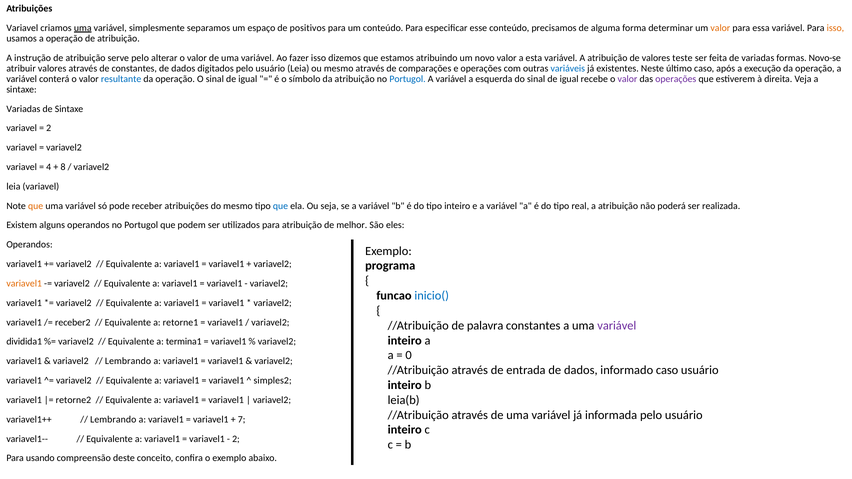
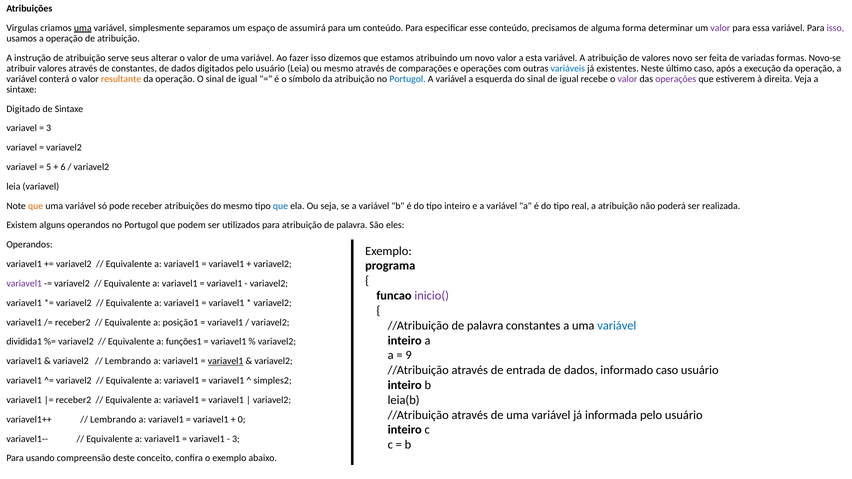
Variavel: Variavel -> Virgulas (22, 28)
positivos: positivos -> assumirá (308, 28)
valor colour: orange -> purple (720, 28)
isso colour: orange -> purple (835, 28)
serve pelo: pelo -> seus (140, 58)
valores teste: teste -> novo (682, 58)
resultante colour: blue -> orange (121, 79)
Variadas: Variadas -> Digitado (23, 109)
2: 2 -> 3 (49, 128)
4: 4 -> 5 (49, 167)
8: 8 -> 6 (63, 167)
atribuição de melhor: melhor -> palavra (352, 225)
variavel1 colour: orange -> purple (24, 284)
inicio( colour: blue -> purple (432, 296)
retorne1: retorne1 -> posição1 (180, 322)
variável colour: purple -> blue (617, 326)
termina1: termina1 -> funções1 (184, 342)
0: 0 -> 9 (409, 356)
variavel1 underline: none -> present (226, 361)
retorne2: retorne2 -> receber2 (73, 400)
7: 7 -> 0 (242, 420)
2: 2 -> 3 (236, 439)
